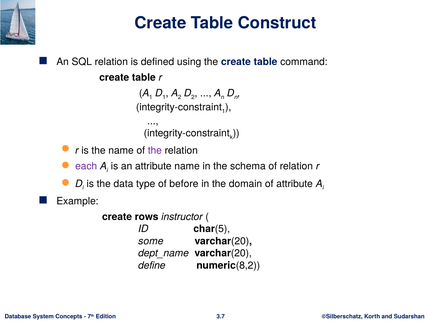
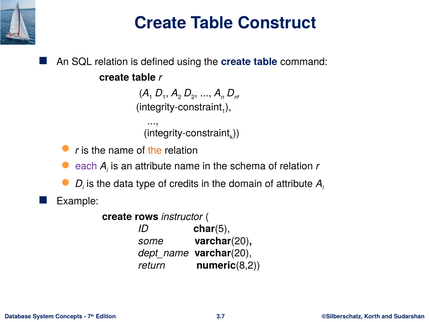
the colour: purple -> orange (155, 150)
before: before -> credits (184, 184)
define: define -> return (152, 265)
